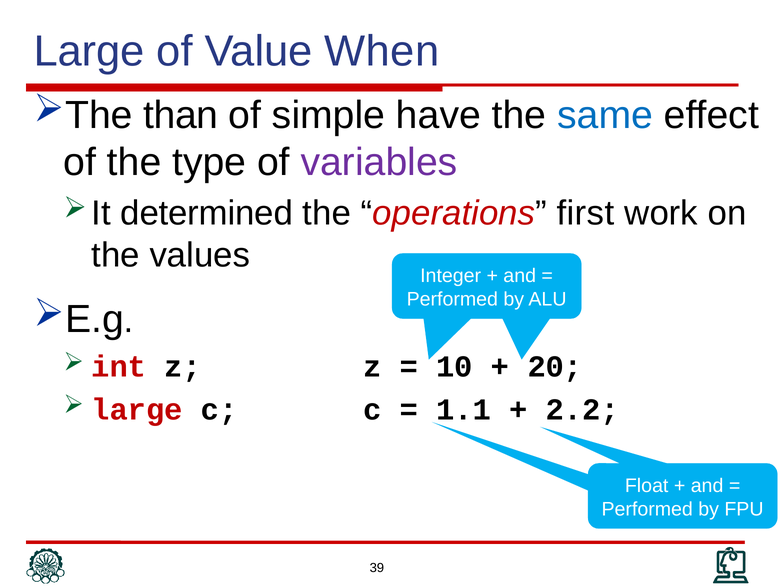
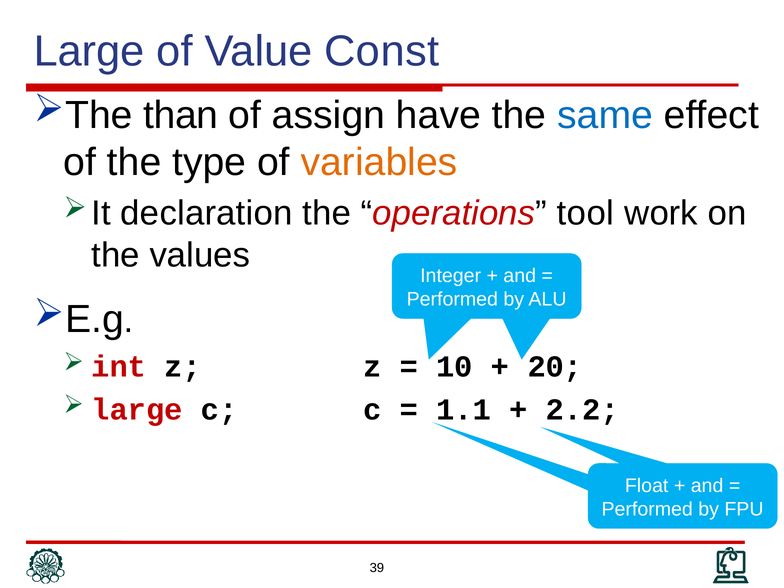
When: When -> Const (382, 51)
simple: simple -> assign (329, 115)
variables colour: purple -> orange (379, 162)
determined: determined -> declaration (207, 213)
first: first -> tool (585, 213)
